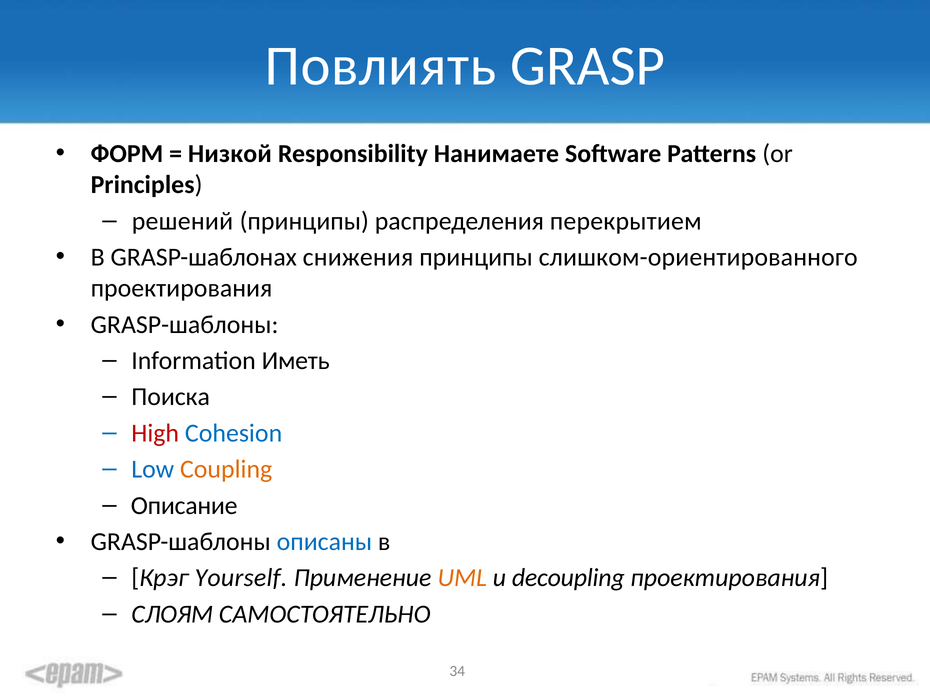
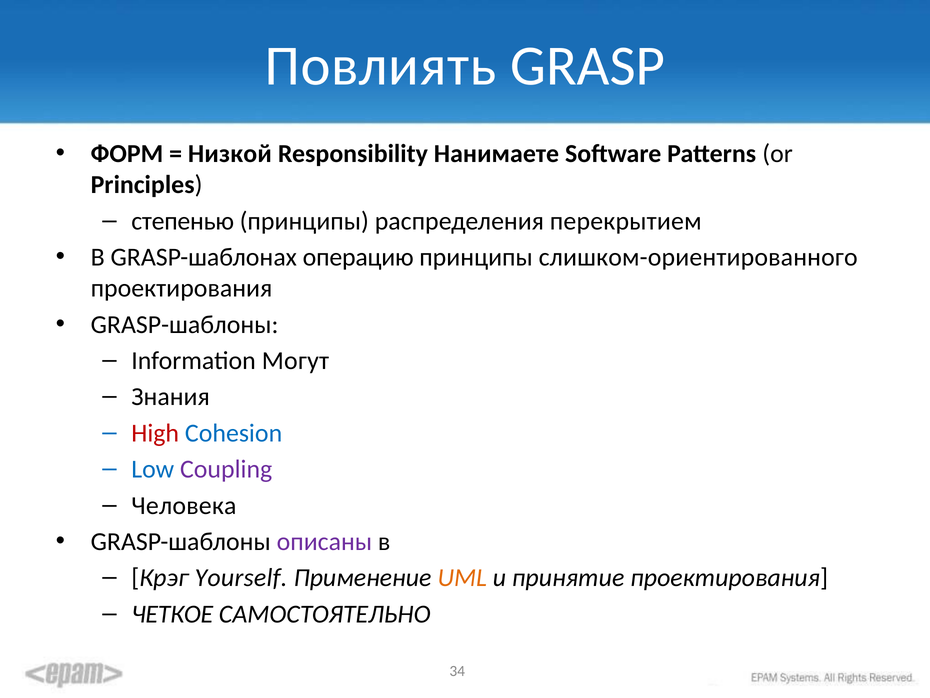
решений: решений -> степенью (183, 221)
снижения: снижения -> операцию (358, 257)
Иметь: Иметь -> Могут (295, 360)
Поиска: Поиска -> Знания (171, 397)
Coupling colour: orange -> purple (226, 469)
Описание: Описание -> Человека (184, 505)
описаны colour: blue -> purple (324, 541)
decoupling: decoupling -> принятие (568, 577)
СЛОЯМ: СЛОЯМ -> ЧЕТКОЕ (172, 614)
